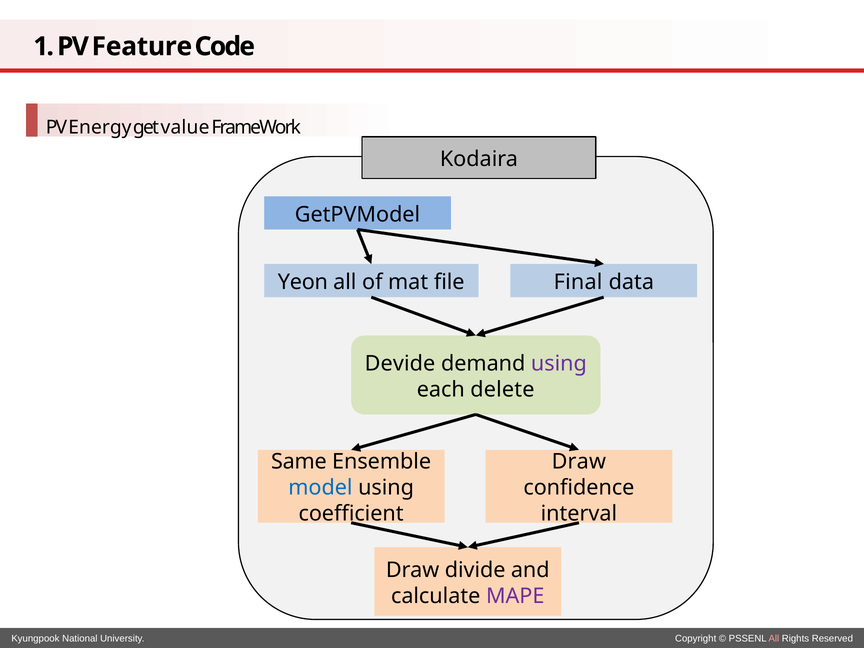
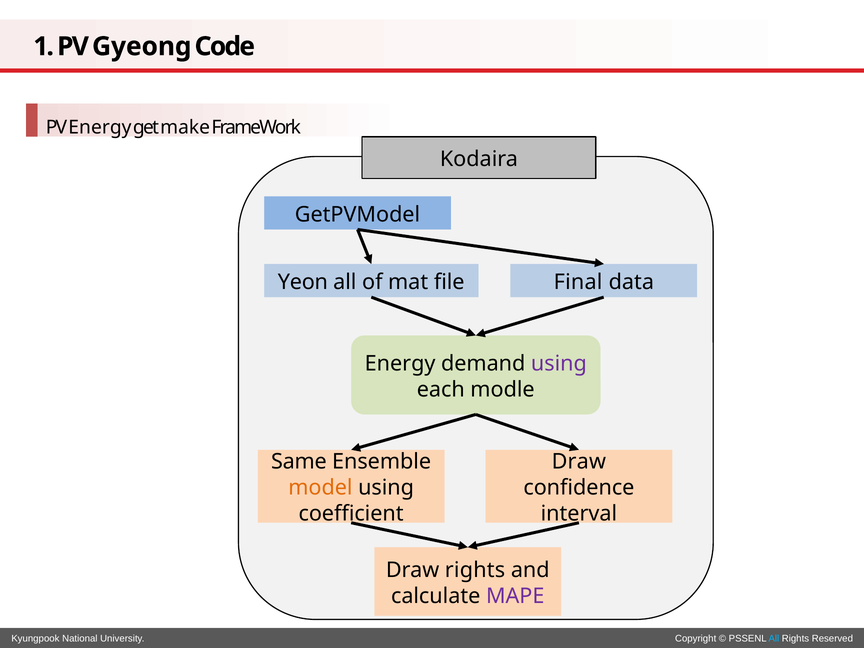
Feature: Feature -> Gyeong (142, 46)
value: value -> make (185, 127)
Devide: Devide -> Energy (400, 363)
delete: delete -> modle (503, 389)
model colour: blue -> orange (320, 488)
Draw divide: divide -> rights (475, 570)
All colour: pink -> light blue (774, 639)
